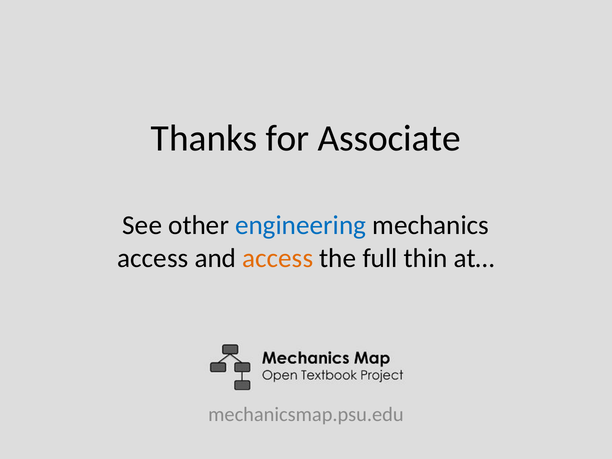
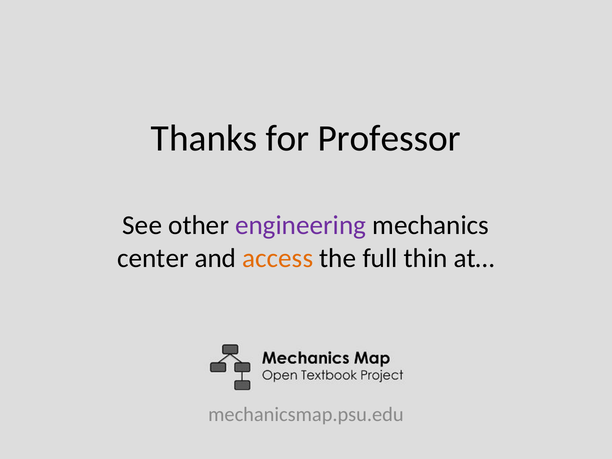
Associate: Associate -> Professor (389, 138)
engineering colour: blue -> purple (301, 225)
access: access -> center (153, 258)
